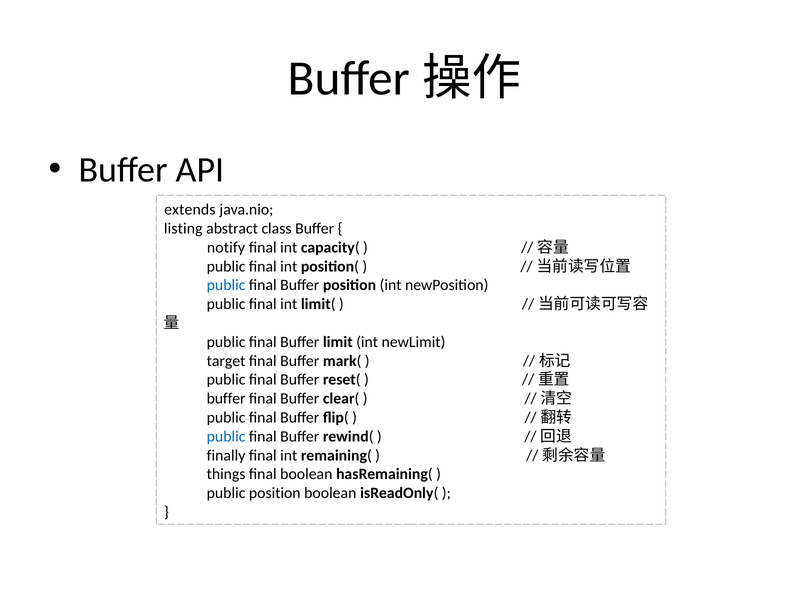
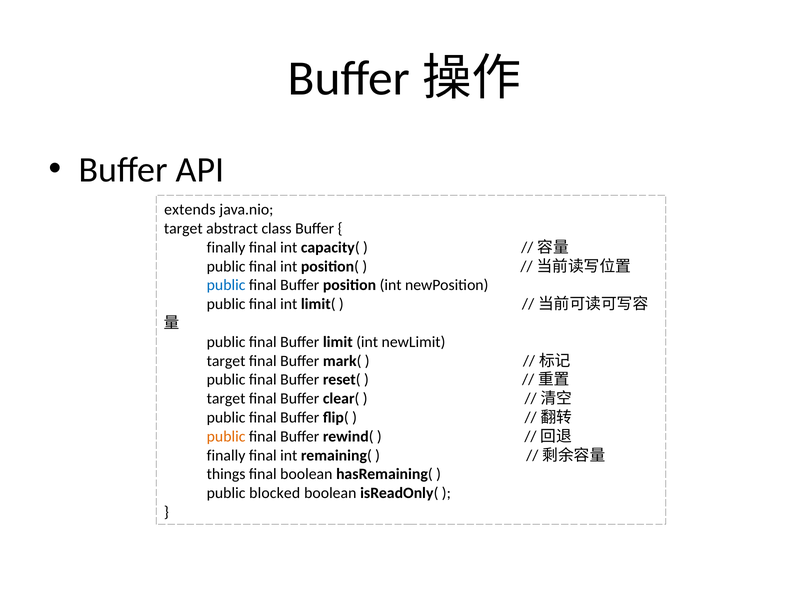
listing: listing -> target (183, 228)
notify: notify -> finally (226, 247)
buffer: buffer -> target (226, 398)
public colour: blue -> orange (226, 436)
public position: position -> blocked (275, 493)
